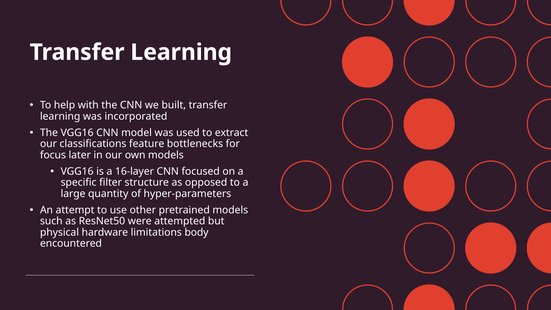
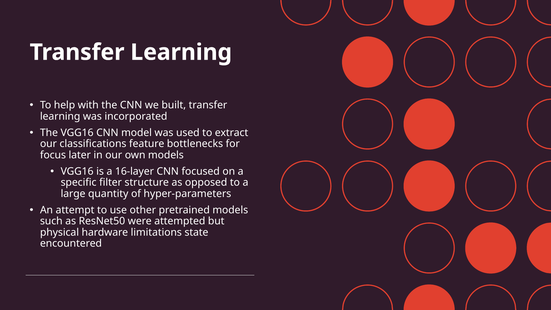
body: body -> state (196, 232)
